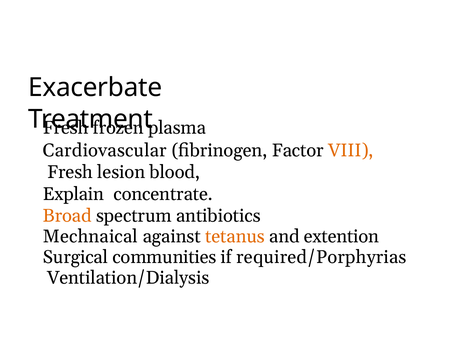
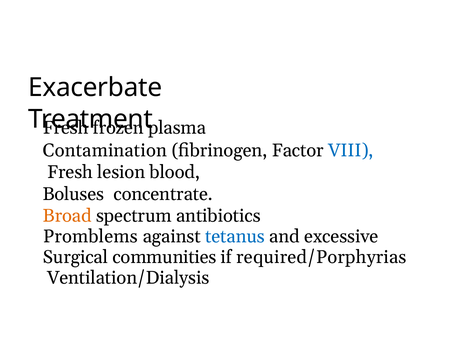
Cardiovascular: Cardiovascular -> Contamination (105, 150)
VIII colour: orange -> blue (351, 150)
Explain: Explain -> Boluses (73, 194)
Mechnaical: Mechnaical -> Promblems (90, 236)
tetanus colour: orange -> blue (235, 236)
extention: extention -> excessive (341, 236)
